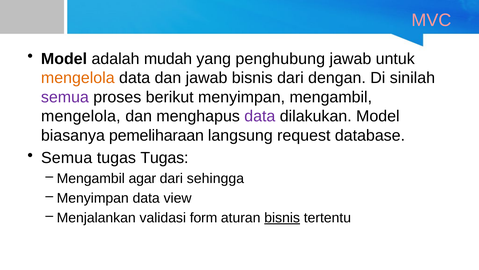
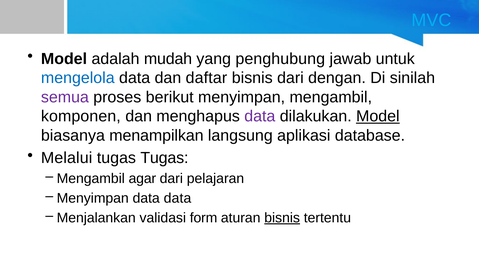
MVC colour: pink -> light blue (432, 20)
mengelola colour: orange -> blue (78, 78)
dan jawab: jawab -> daftar (206, 78)
mengelola: mengelola -> komponen (81, 116)
Model underline: none -> present (378, 116)
pemeliharaan: pemeliharaan -> menampilkan (156, 135)
request: request -> aplikasi (304, 135)
Semua: Semua -> Melalui (67, 158)
sehingga: sehingga -> pelajaran (215, 178)
data view: view -> data (177, 198)
